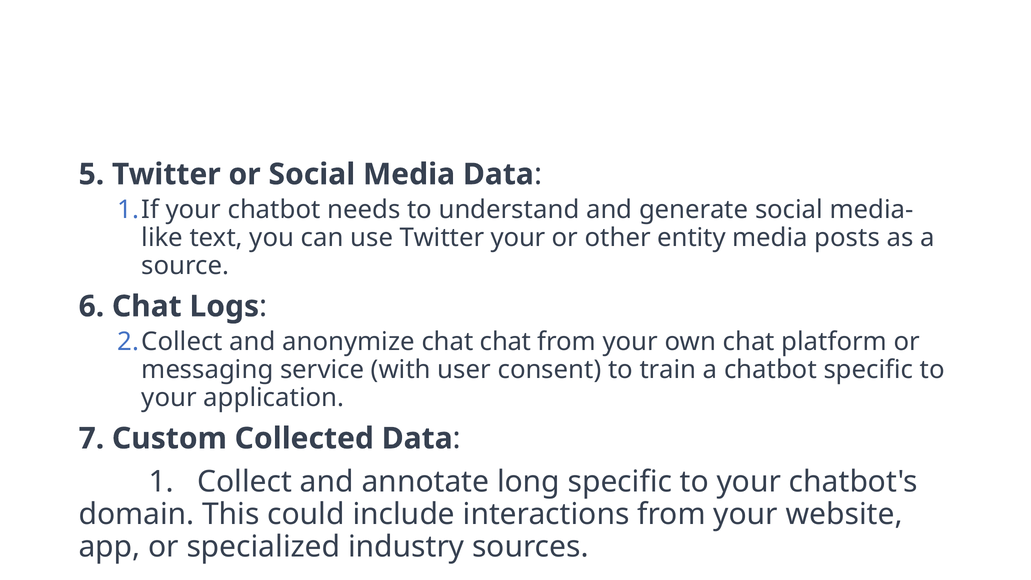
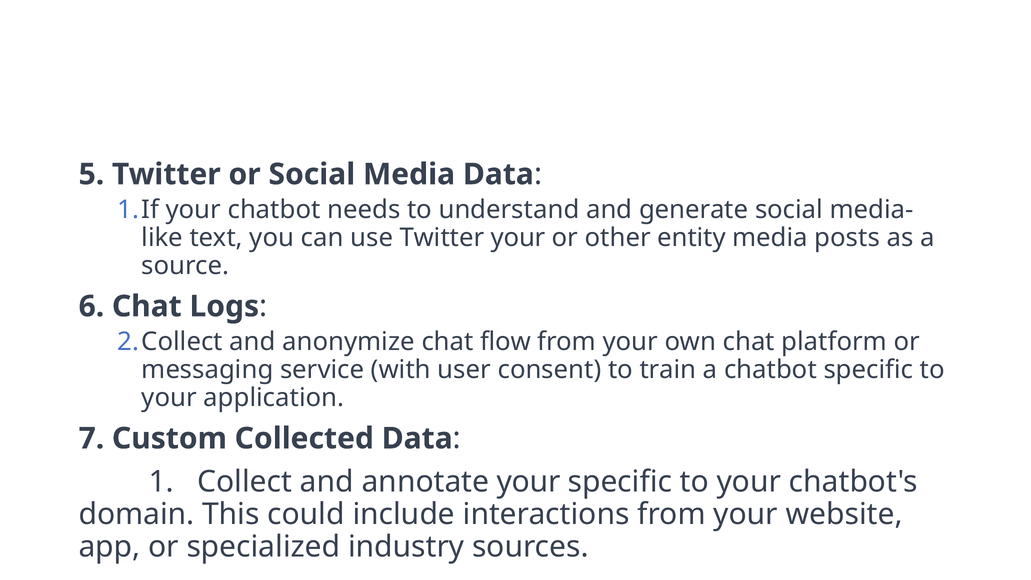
chat chat: chat -> flow (506, 342)
annotate long: long -> your (529, 482)
